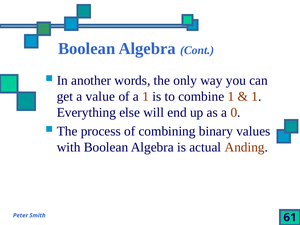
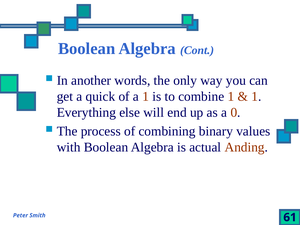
value: value -> quick (100, 96)
